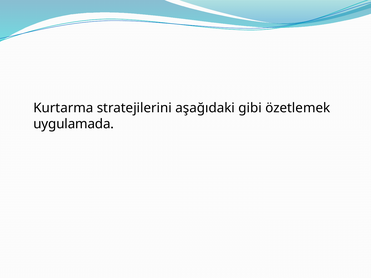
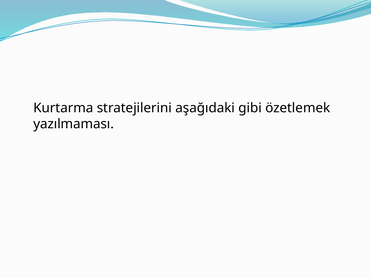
uygulamada: uygulamada -> yazılmaması (74, 124)
